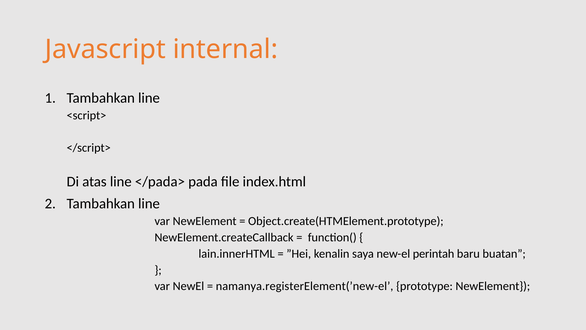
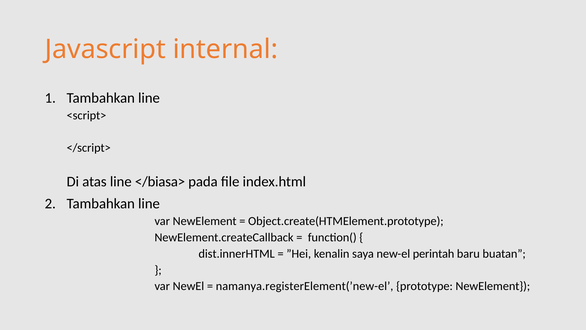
</pada>: </pada> -> </biasa> (160, 182)
lain.innerHTML: lain.innerHTML -> dist.innerHTML (237, 253)
